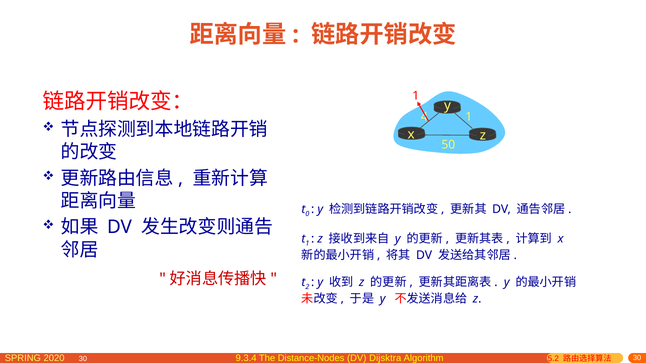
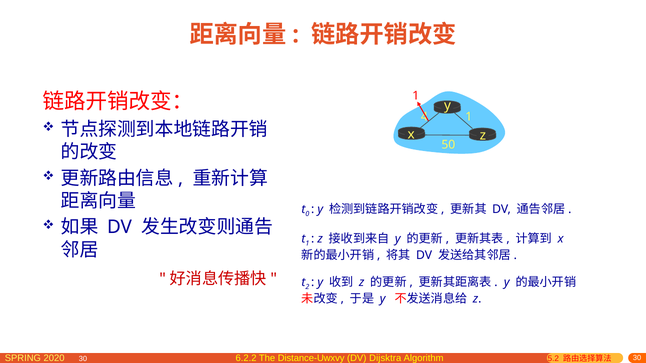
9.3.4: 9.3.4 -> 6.2.2 (246, 359)
Distance-Nodes: Distance-Nodes -> Distance-Uwxvy (311, 359)
